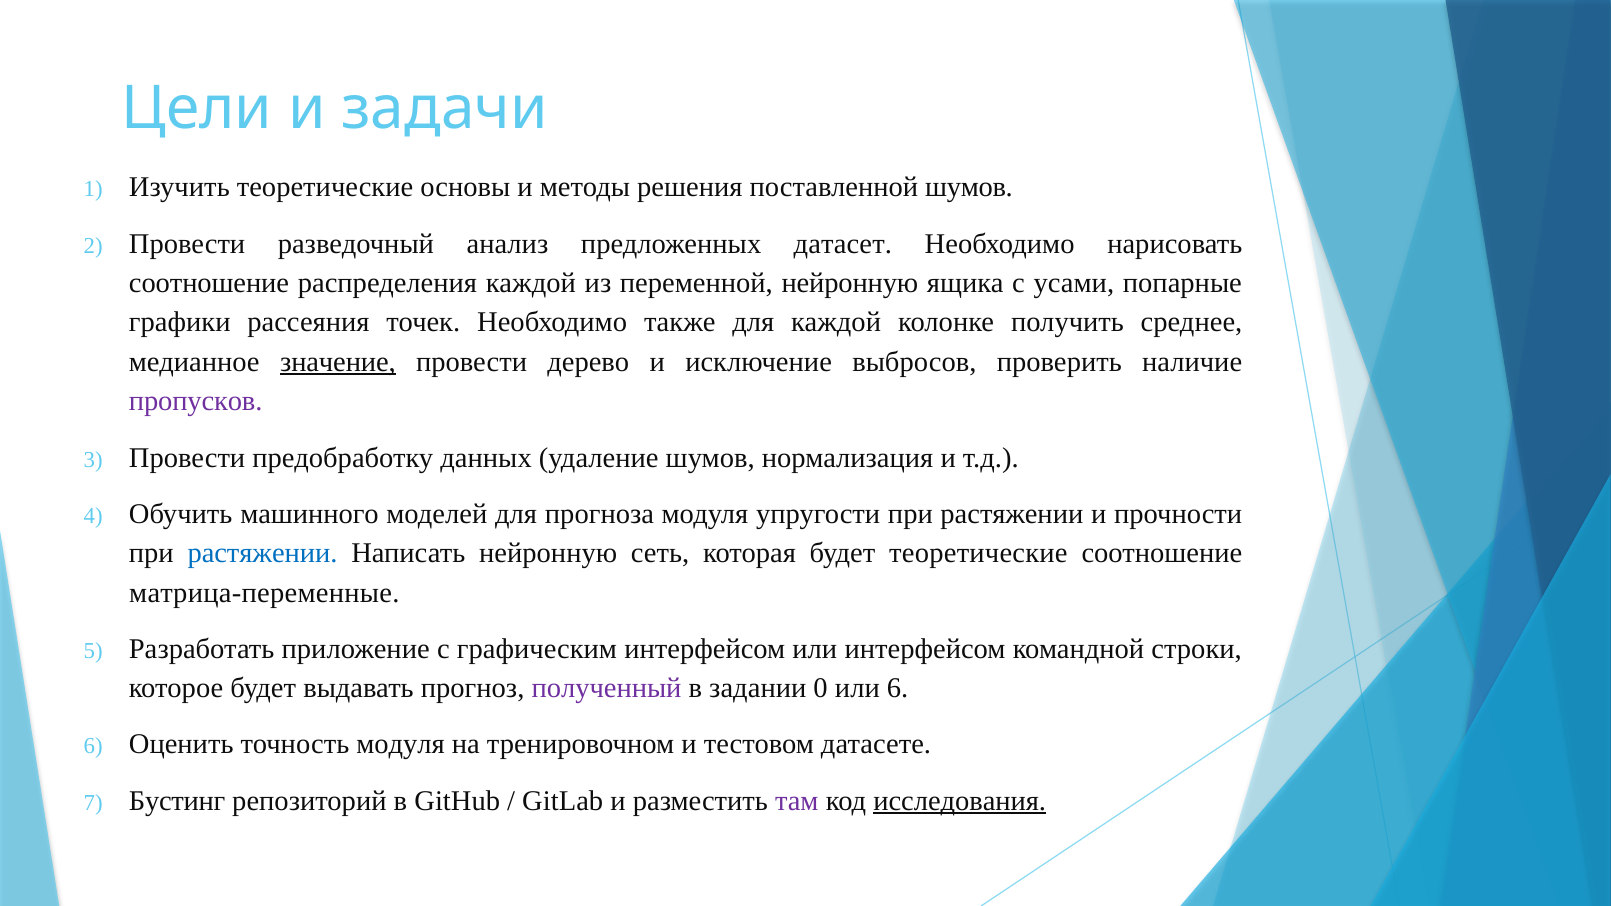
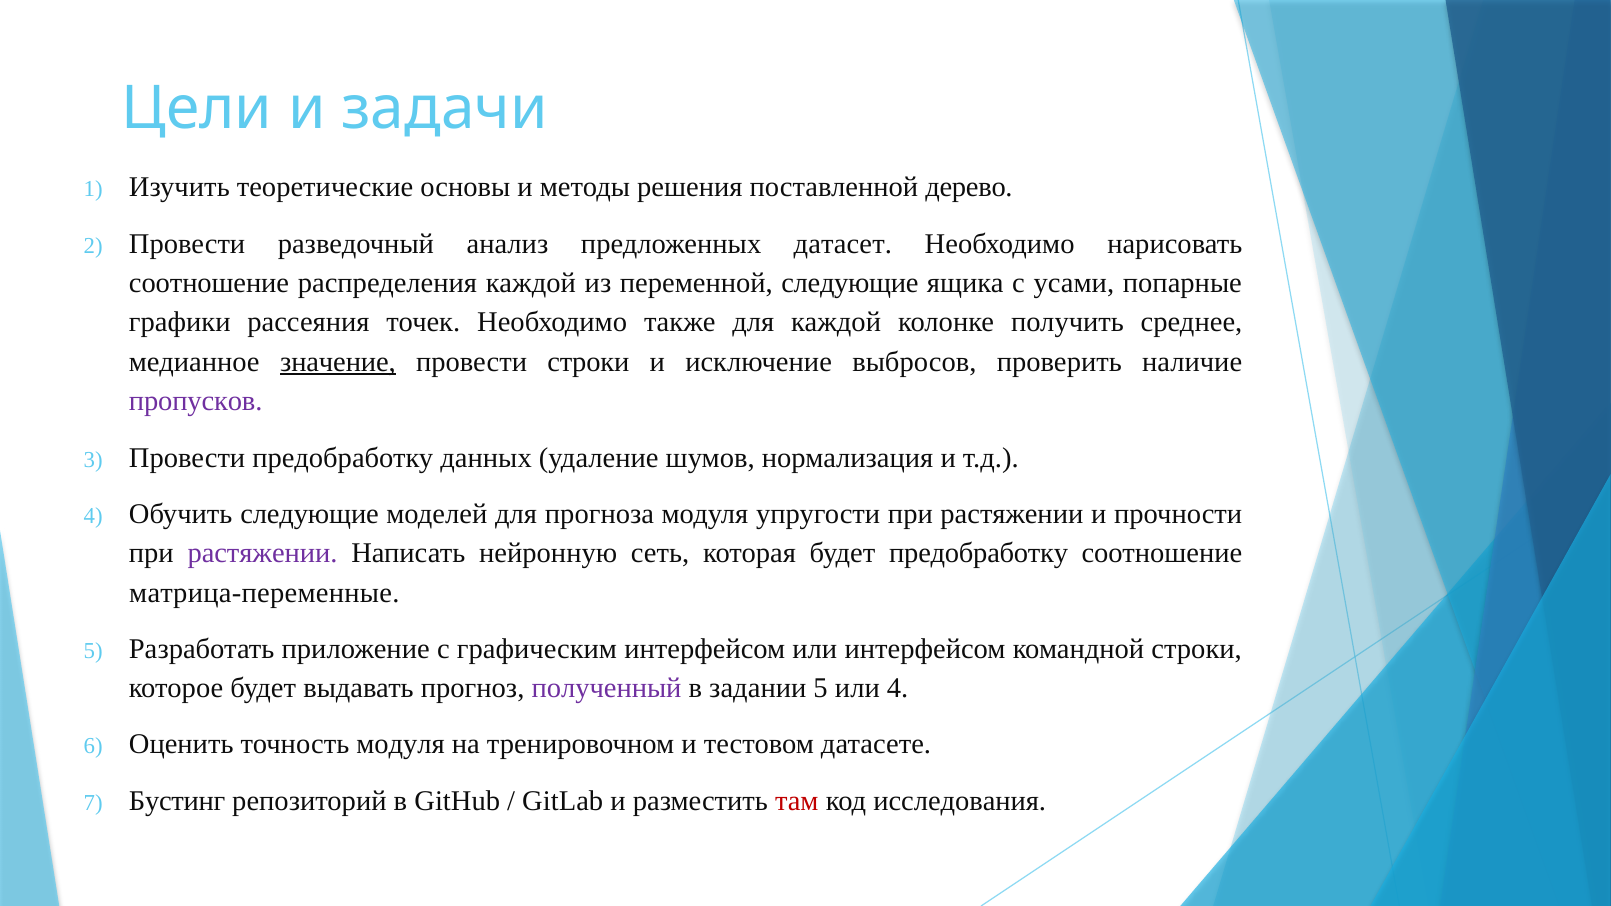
поставленной шумов: шумов -> дерево (969, 188)
переменной нейронную: нейронную -> следующие (850, 283)
провести дерево: дерево -> строки (588, 362)
Обучить машинного: машинного -> следующие (310, 514)
растяжении colour: blue -> purple (263, 553)
будет теоретические: теоретические -> предобработку (979, 553)
задании 0: 0 -> 5 (821, 688)
или 6: 6 -> 4 (898, 688)
там colour: purple -> red (797, 801)
исследования underline: present -> none (960, 801)
